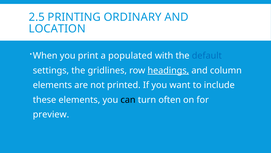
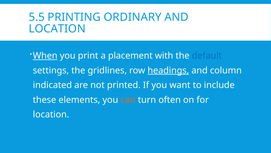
2.5: 2.5 -> 5.5 (37, 17)
When underline: none -> present (45, 56)
populated: populated -> placement (130, 56)
elements: elements -> indicated (52, 85)
can colour: black -> orange (128, 99)
preview: preview -> location (51, 114)
